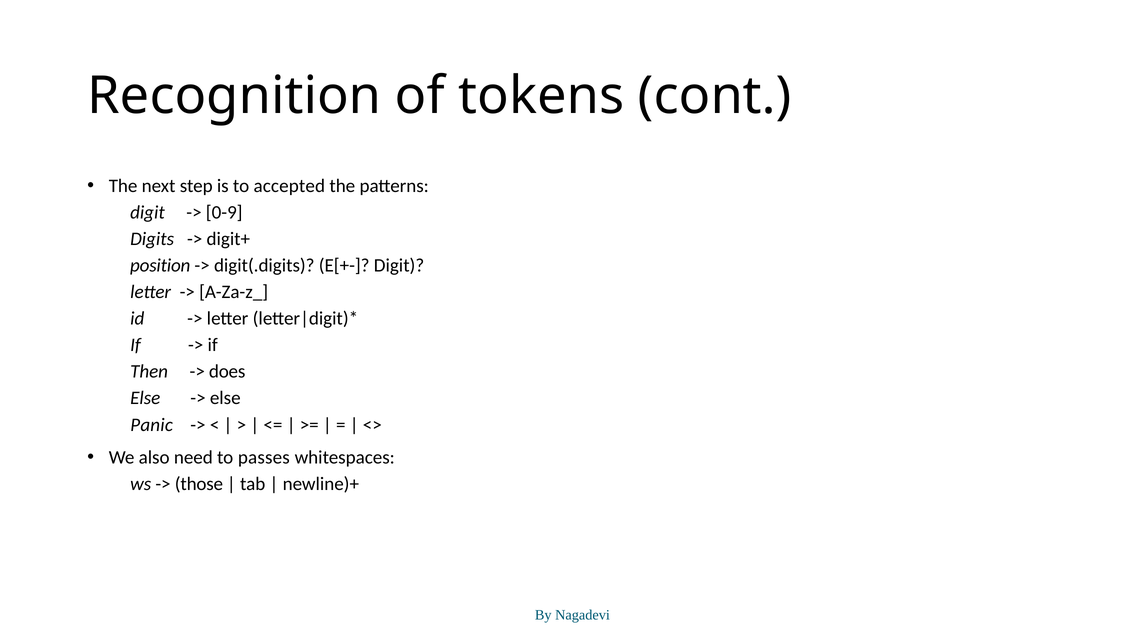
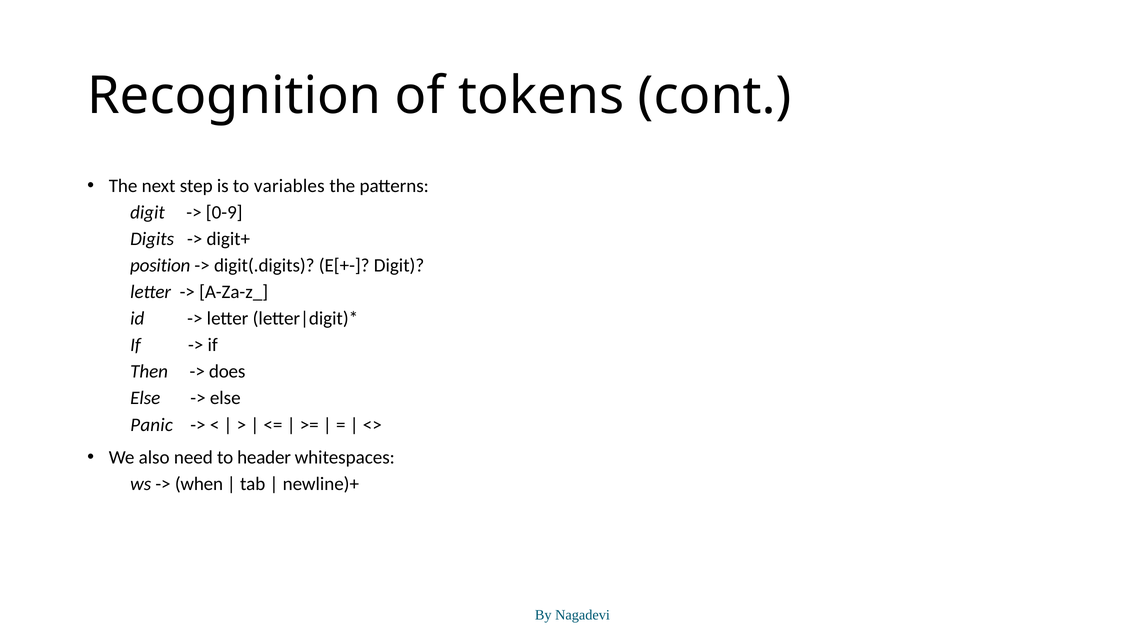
accepted: accepted -> variables (289, 186)
passes: passes -> header (264, 457)
those: those -> when (199, 484)
